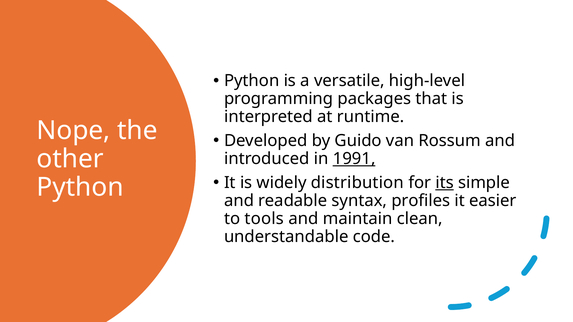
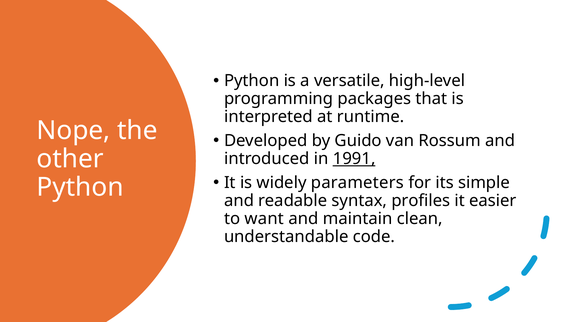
distribution: distribution -> parameters (357, 183)
its underline: present -> none (445, 183)
tools: tools -> want (264, 219)
